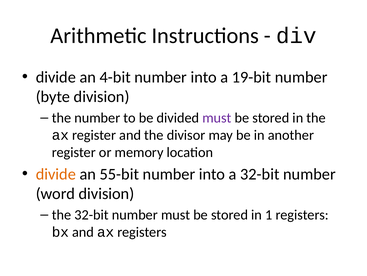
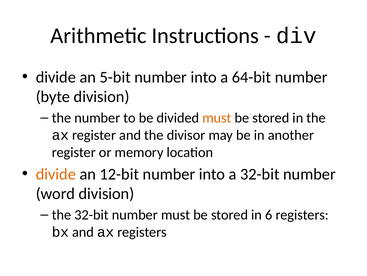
4-bit: 4-bit -> 5-bit (115, 77)
19-bit: 19-bit -> 64-bit (252, 77)
must colour: purple -> orange (217, 118)
55-bit: 55-bit -> 12-bit (119, 174)
1: 1 -> 6 (269, 214)
